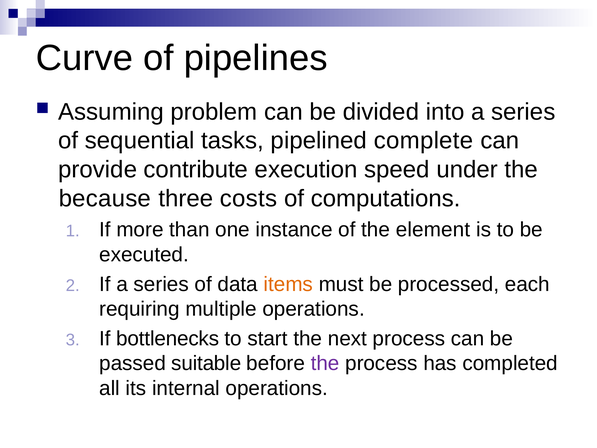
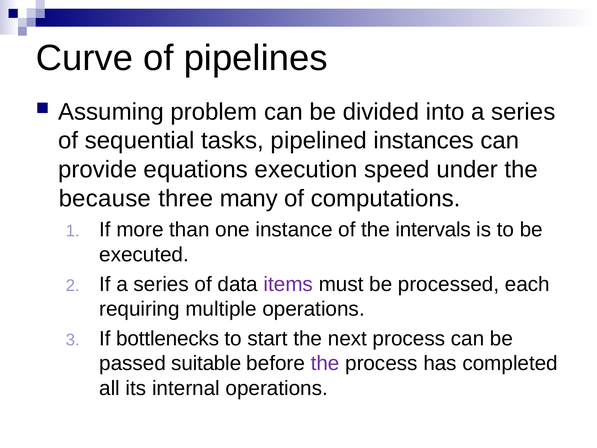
complete: complete -> instances (424, 141)
contribute: contribute -> equations (196, 169)
costs: costs -> many (249, 198)
element: element -> intervals (433, 230)
items colour: orange -> purple (288, 284)
